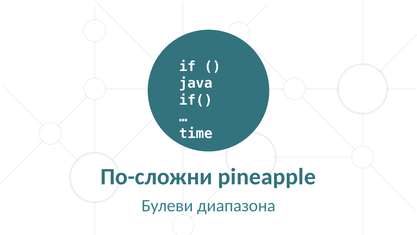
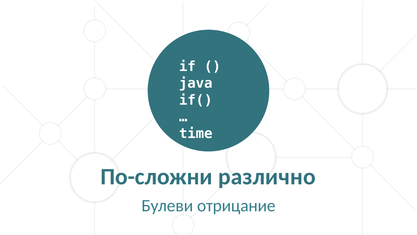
pineapple: pineapple -> различно (267, 177)
диапазона: диапазона -> отрицание (236, 205)
